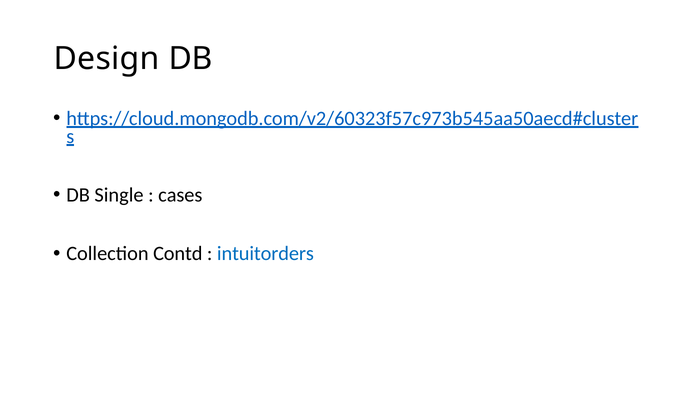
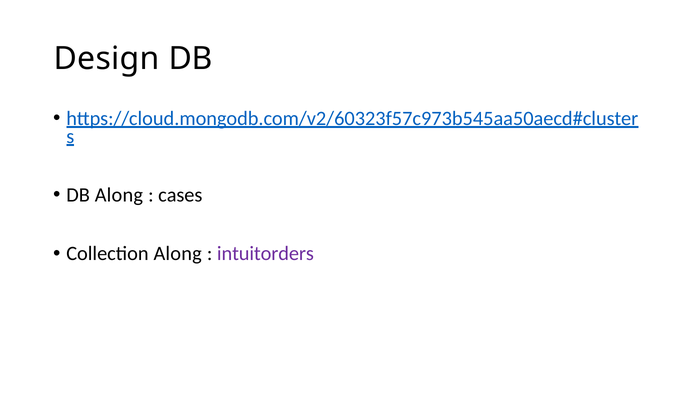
DB Single: Single -> Along (119, 195)
Collection Contd: Contd -> Along (178, 253)
intuitorders colour: blue -> purple (265, 253)
